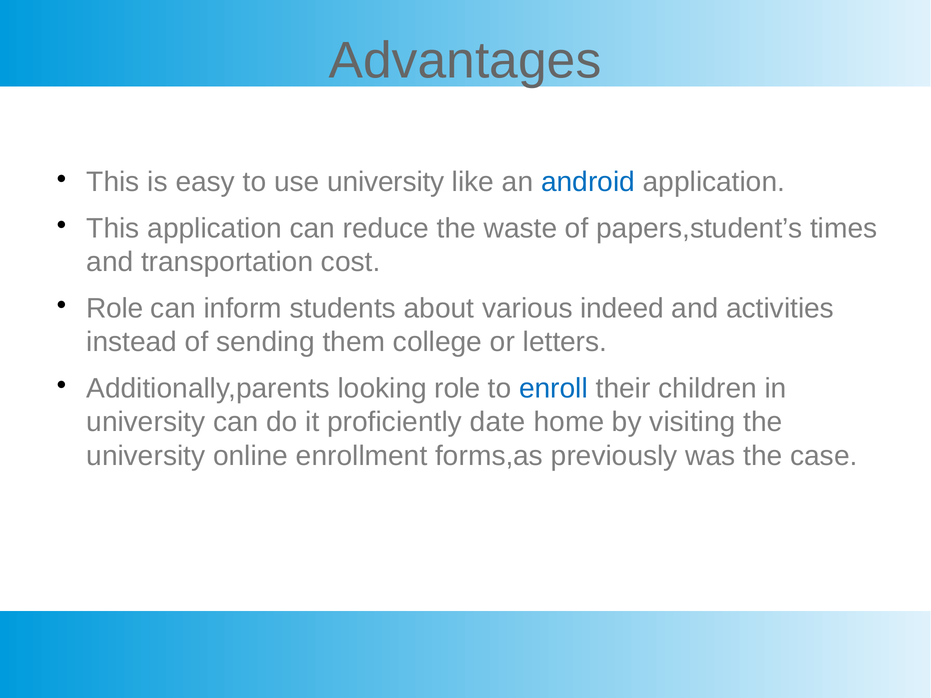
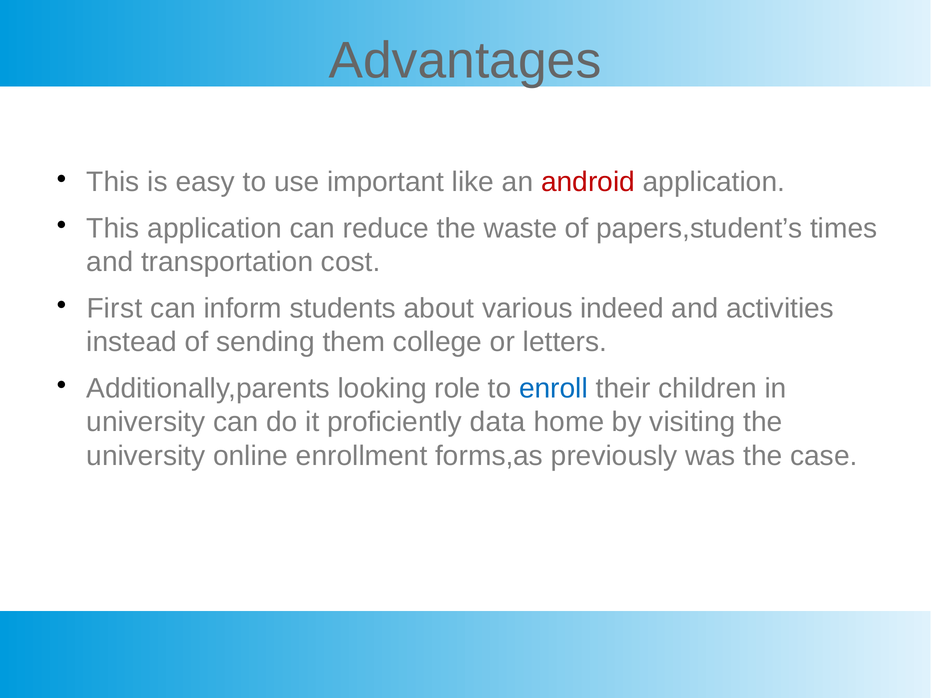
use university: university -> important (386, 182)
android colour: blue -> red (588, 182)
Role: Role -> First (114, 308)
date: date -> data (498, 422)
